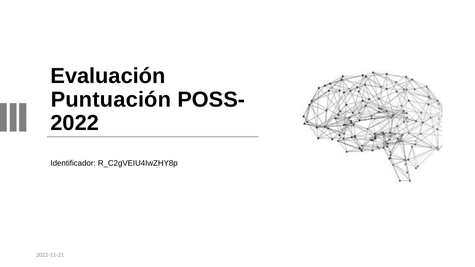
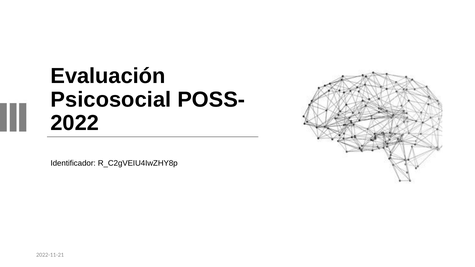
Puntuación: Puntuación -> Psicosocial (111, 100)
